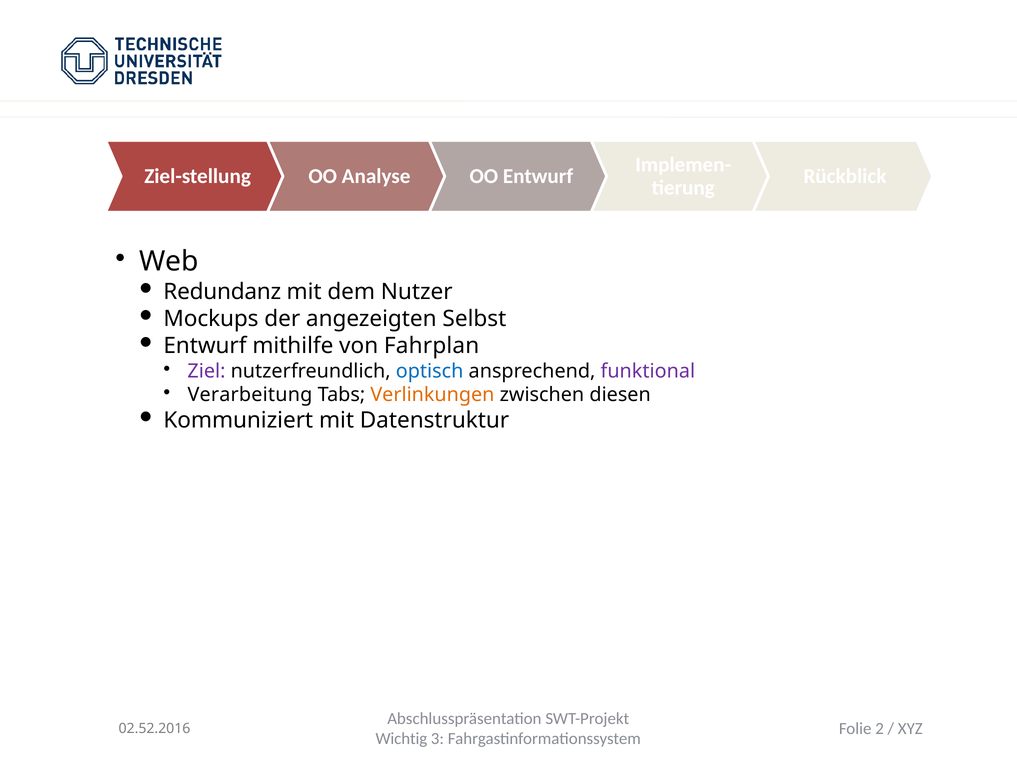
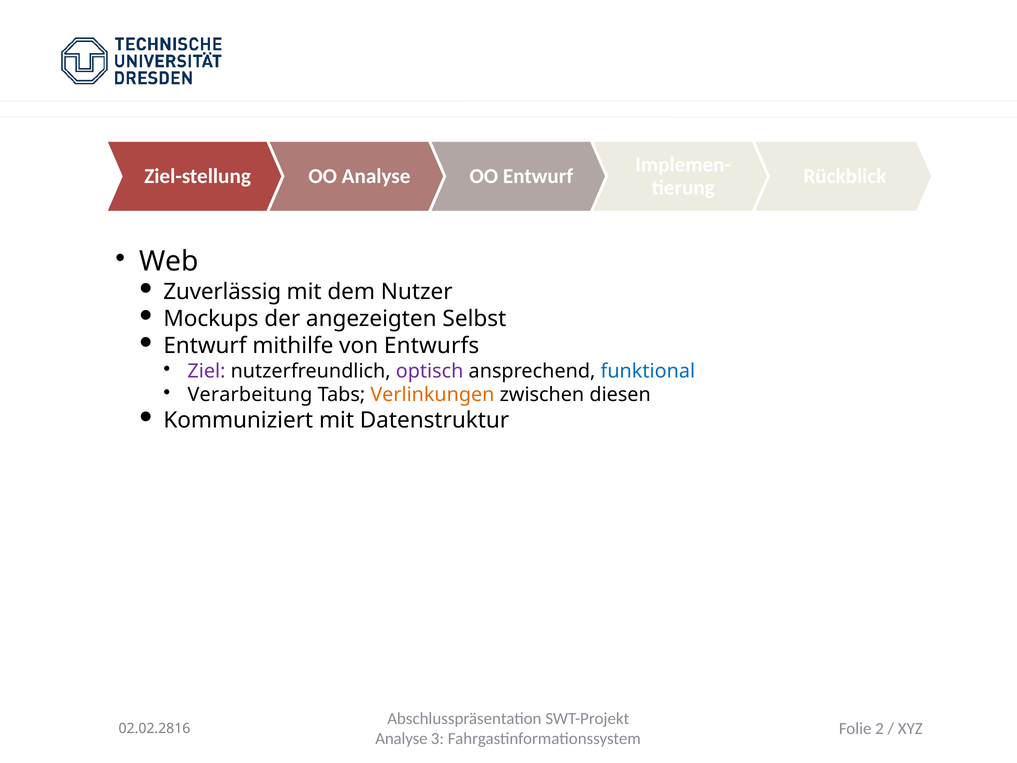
Redundanz: Redundanz -> Zuverlässig (222, 291)
Fahrplan: Fahrplan -> Entwurfs (432, 346)
optisch colour: blue -> purple (430, 371)
funktional colour: purple -> blue (648, 371)
02.52.2016: 02.52.2016 -> 02.02.2816 (154, 728)
Wichtig: Wichtig -> Analyse (401, 739)
